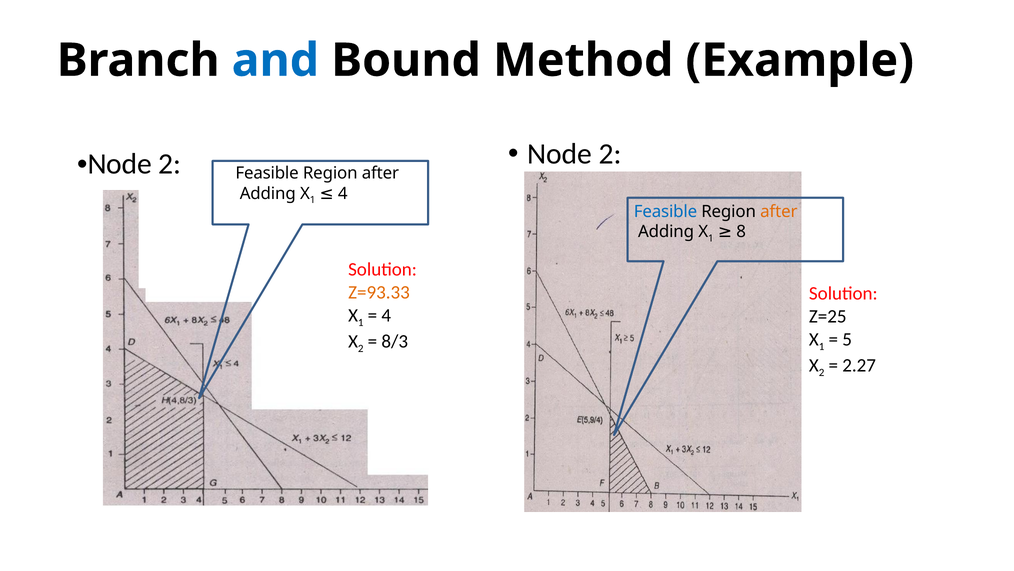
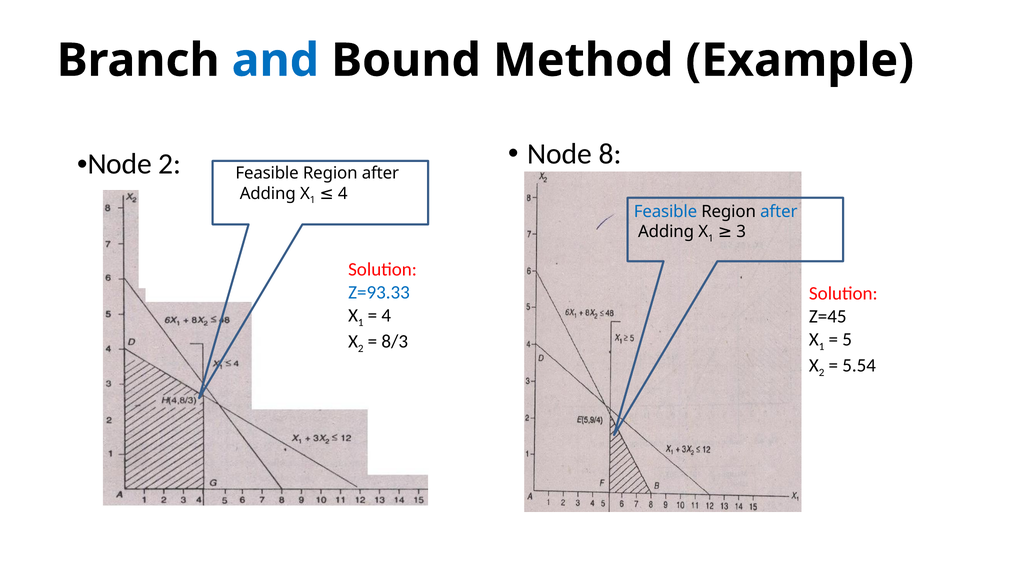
Node 2: 2 -> 8 (610, 154)
after colour: orange -> blue (779, 211)
8: 8 -> 3 (741, 232)
Z=93.33 colour: orange -> blue (379, 292)
Z=25: Z=25 -> Z=45 (828, 316)
2.27: 2.27 -> 5.54 (859, 365)
